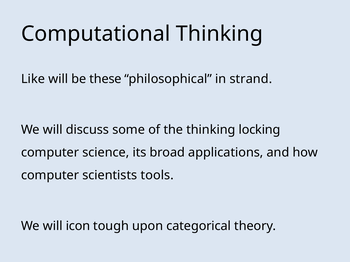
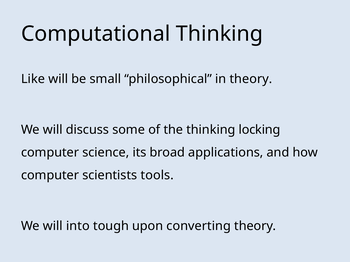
these: these -> small (105, 79)
in strand: strand -> theory (251, 79)
icon: icon -> into (78, 226)
categorical: categorical -> converting (199, 226)
